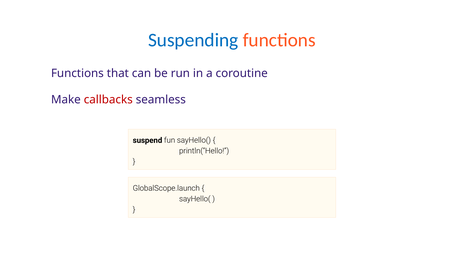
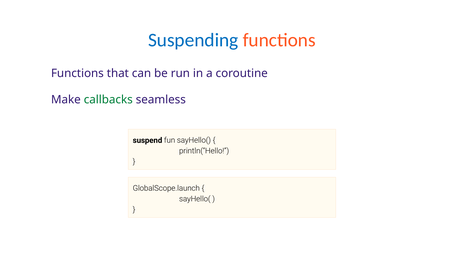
callbacks colour: red -> green (108, 100)
